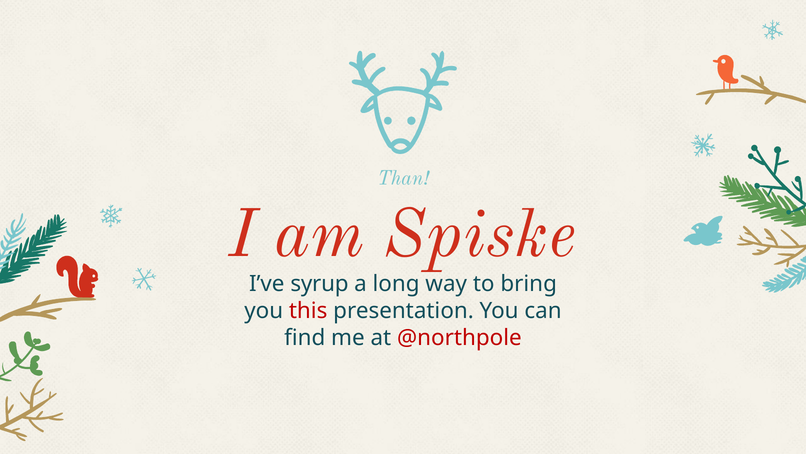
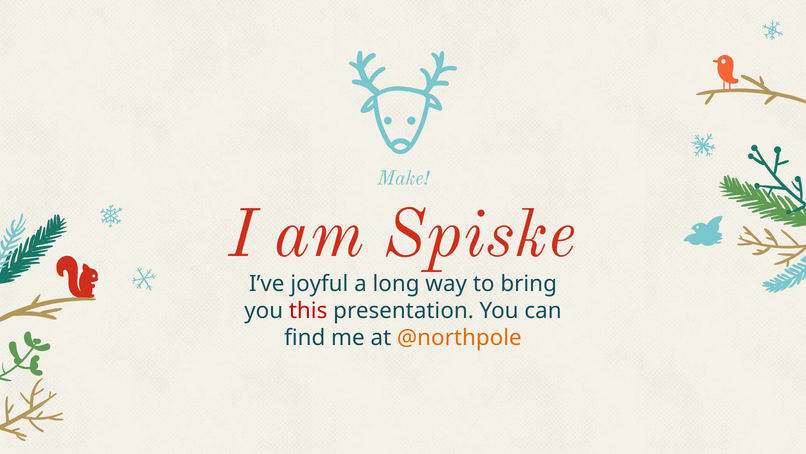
Than: Than -> Make (403, 178)
syrup: syrup -> joyful (319, 283)
@northpole colour: red -> orange (459, 337)
